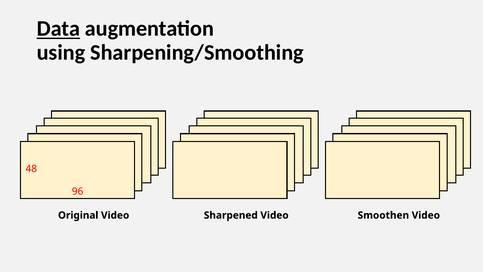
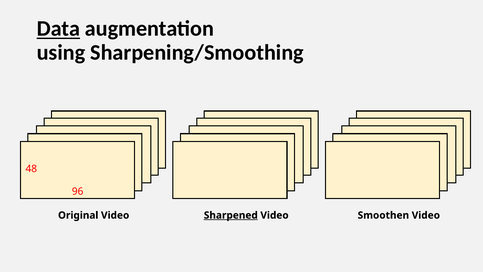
Sharpened underline: none -> present (231, 215)
